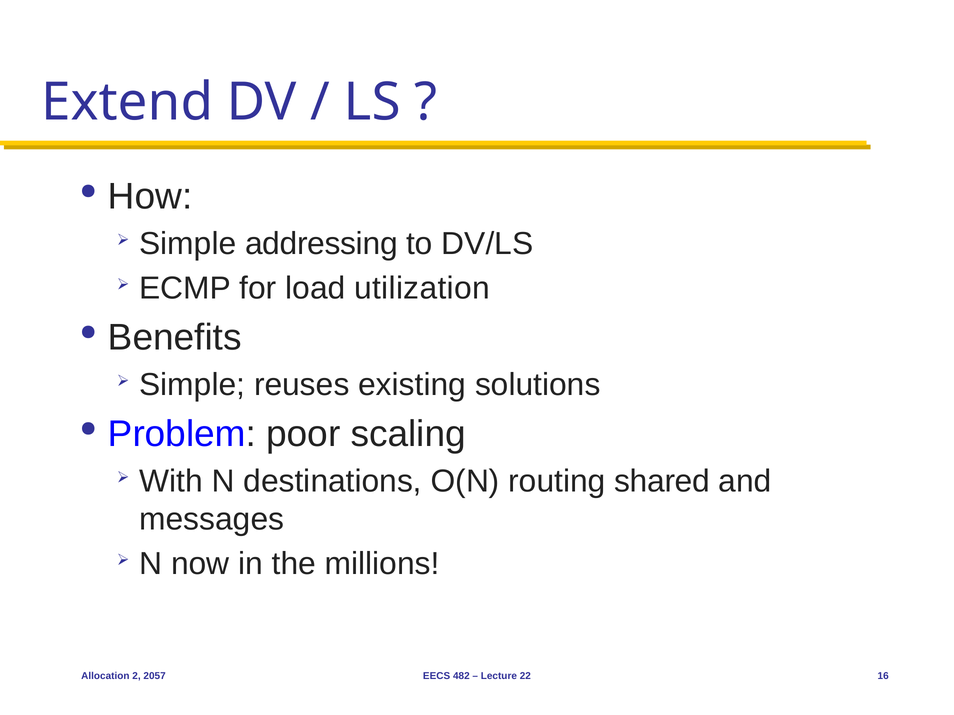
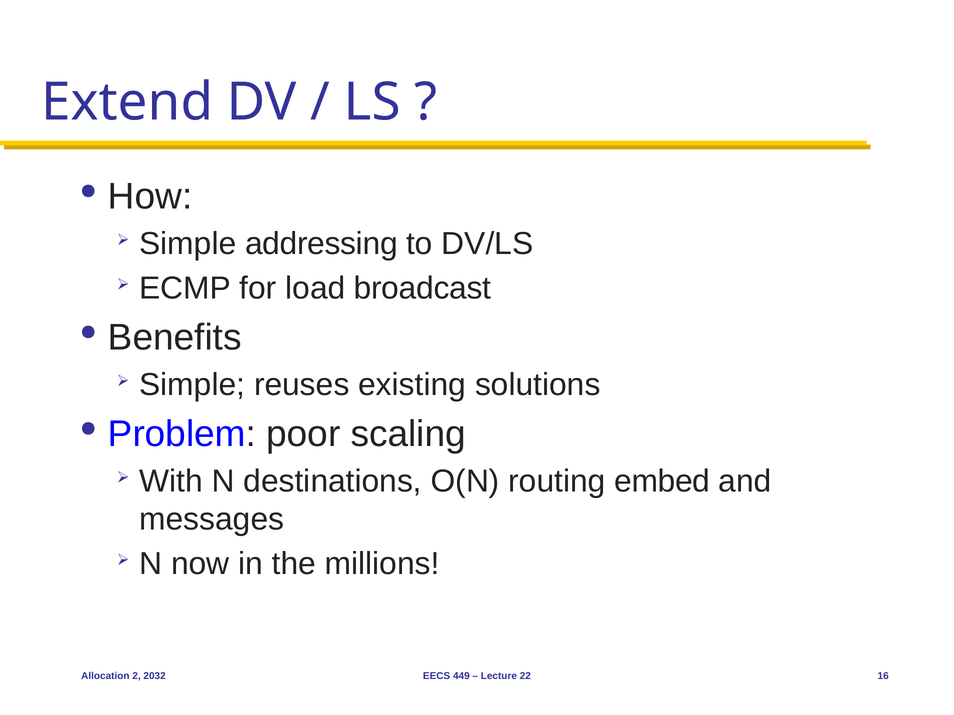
utilization: utilization -> broadcast (422, 288)
shared: shared -> embed (662, 481)
2057: 2057 -> 2032 (155, 676)
482: 482 -> 449 (461, 676)
